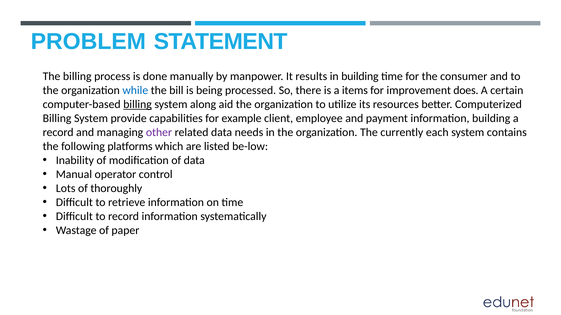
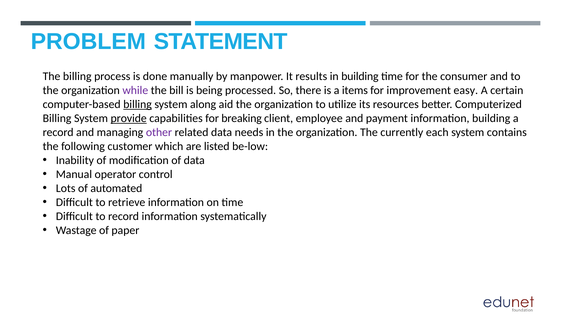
while colour: blue -> purple (135, 91)
does: does -> easy (466, 91)
provide underline: none -> present (129, 119)
example: example -> breaking (242, 119)
platforms: platforms -> customer (130, 147)
thoroughly: thoroughly -> automated (116, 189)
